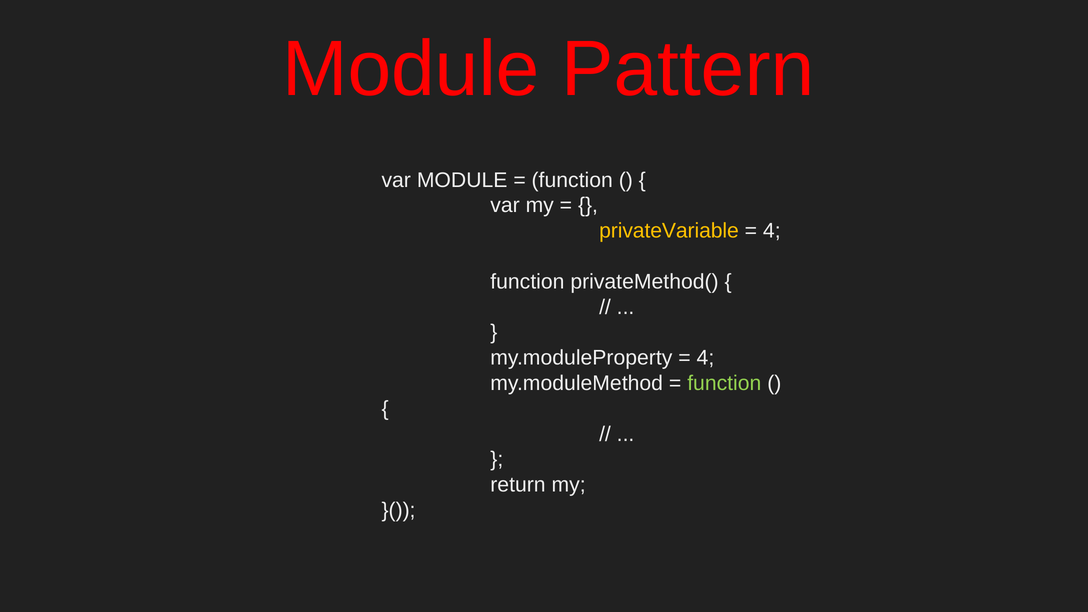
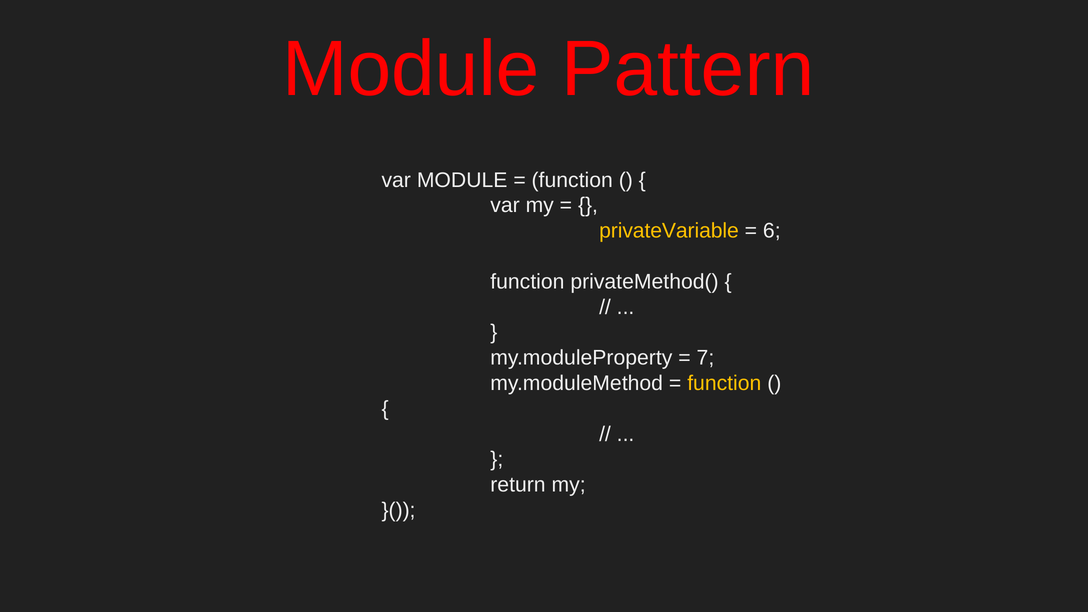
4: 4 -> 6 (772, 231)
4: 4 -> 7 (705, 358)
function colour: light green -> yellow (724, 383)
